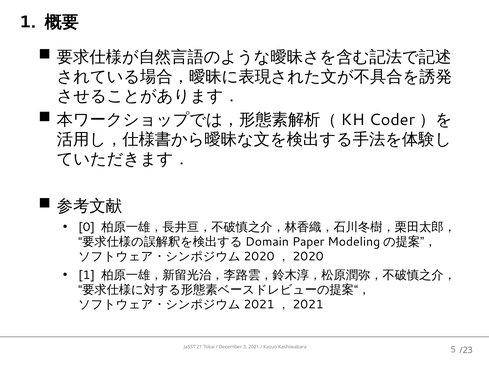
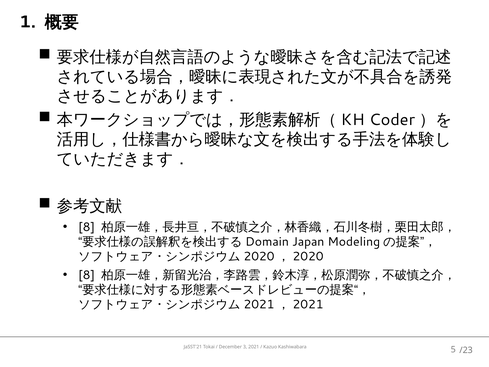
0: 0 -> 8 (87, 227)
Paper: Paper -> Japan (308, 242)
1: 1 -> 8 (87, 275)
